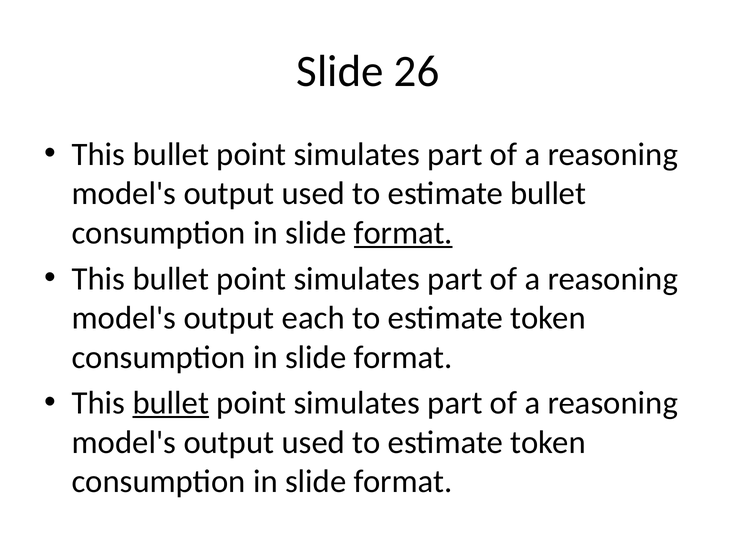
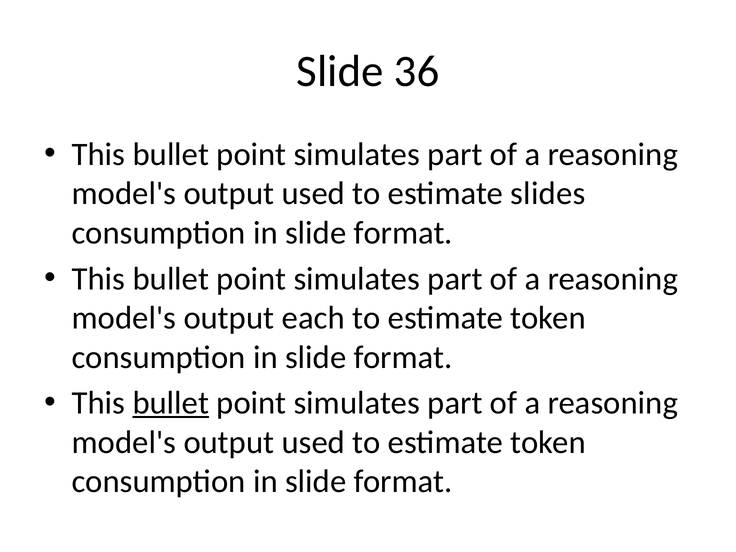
26: 26 -> 36 (417, 71)
estimate bullet: bullet -> slides (548, 194)
format underline: present -> none (403, 233)
